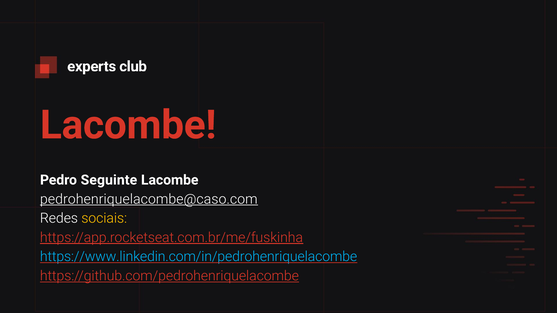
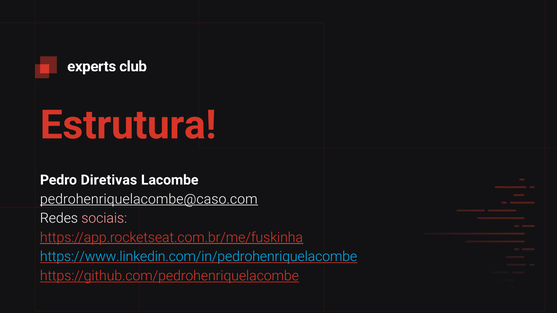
Lacombe: Lacombe -> Estrutura (128, 125)
Seguinte: Seguinte -> Diretivas (109, 180)
sociais colour: yellow -> pink (104, 219)
